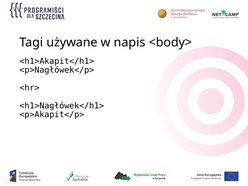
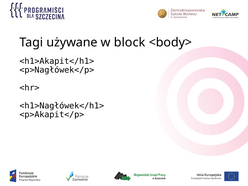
napis: napis -> block (130, 42)
